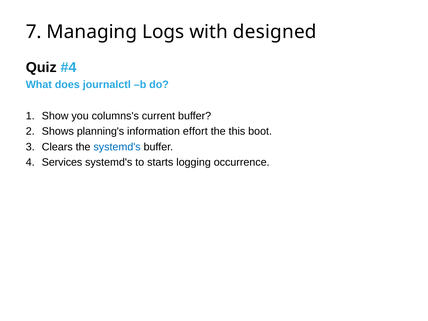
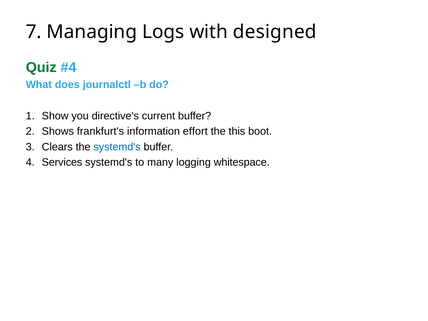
Quiz colour: black -> green (41, 67)
columns's: columns's -> directive's (115, 116)
planning's: planning's -> frankfurt's (100, 131)
starts: starts -> many (160, 162)
occurrence: occurrence -> whitespace (242, 162)
